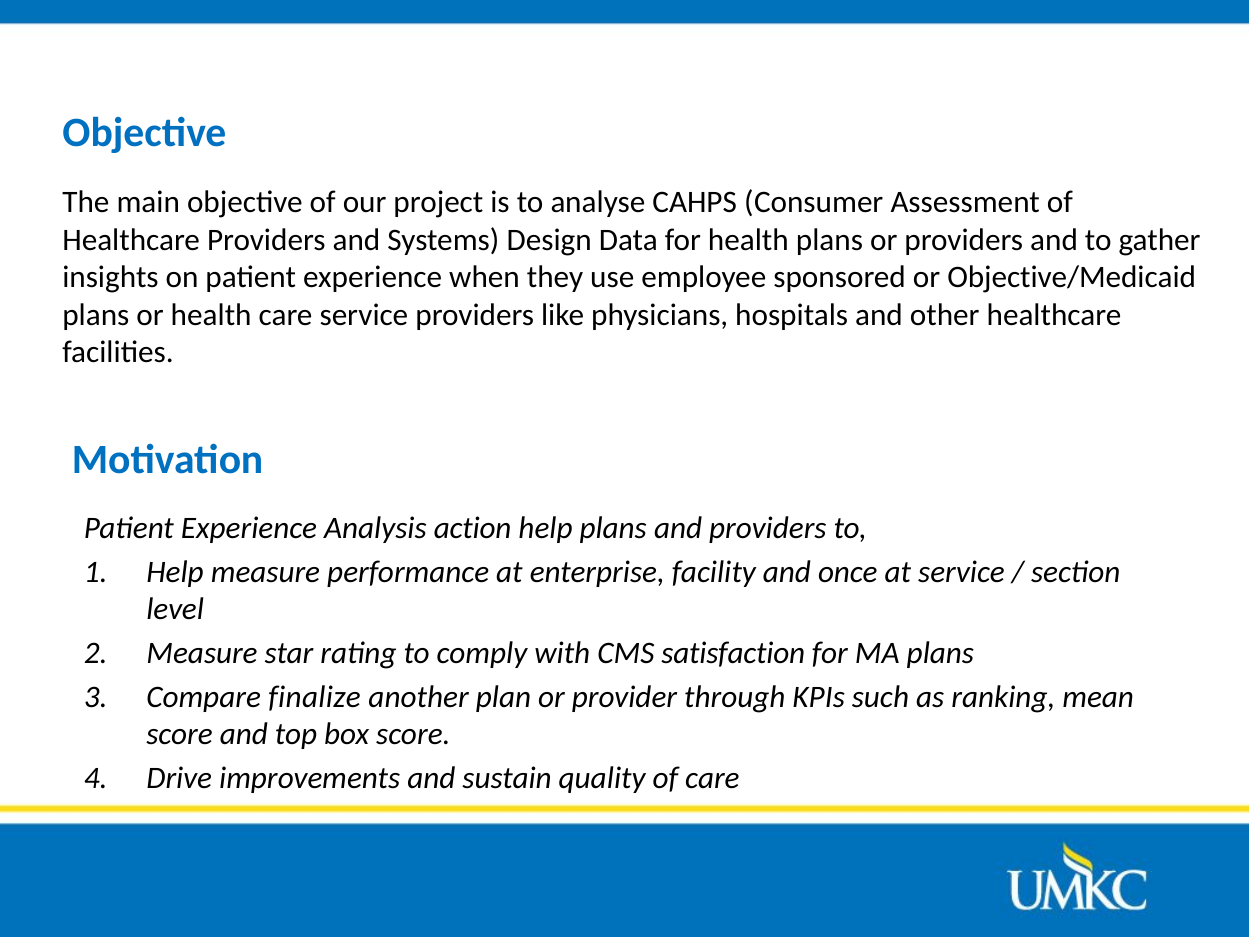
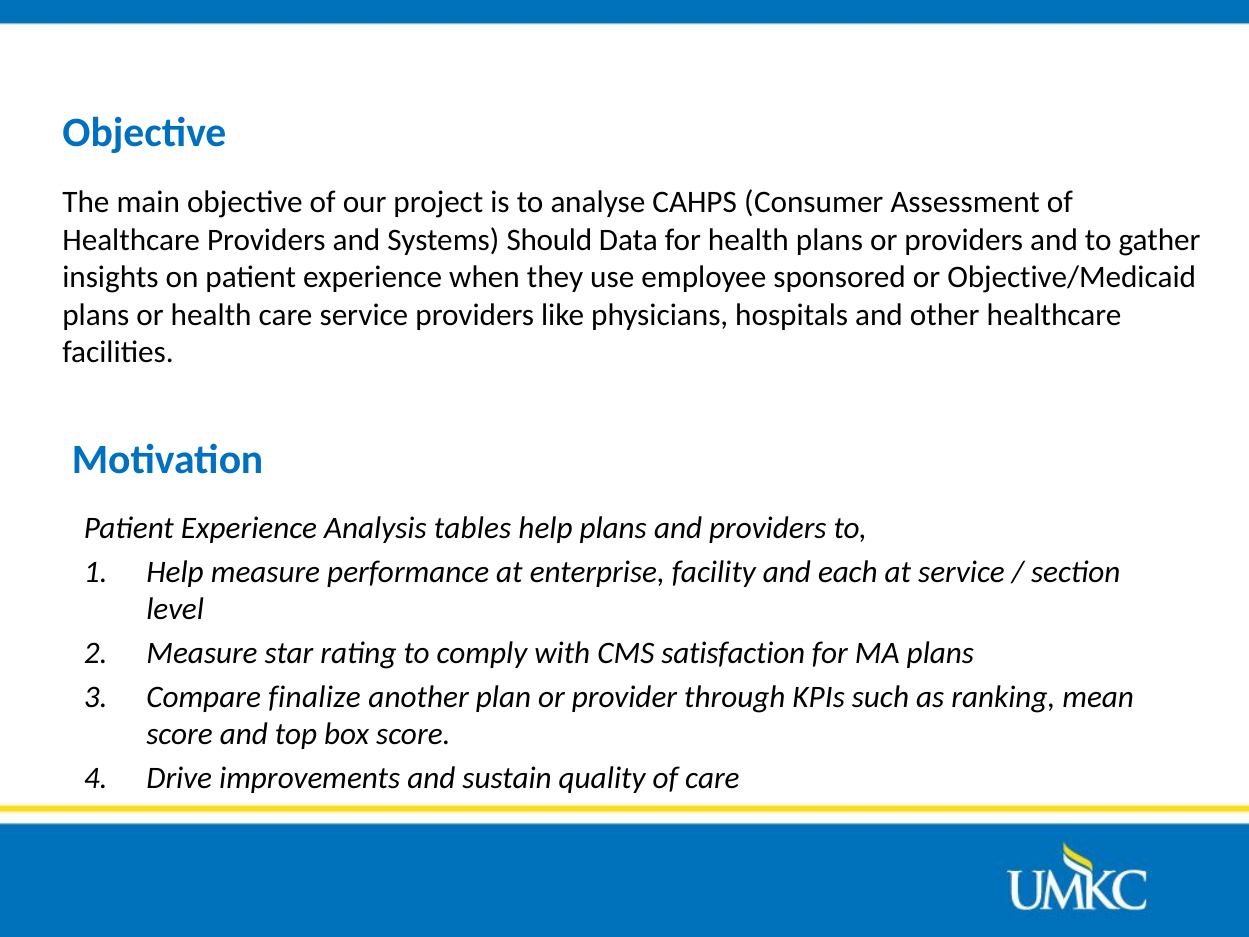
Design: Design -> Should (549, 240)
action: action -> tables (473, 528)
once: once -> each (848, 572)
